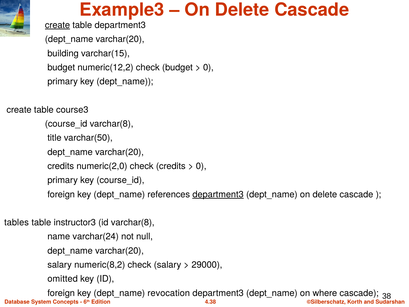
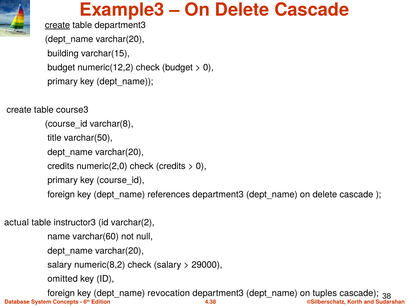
department3 underline: present -> none (218, 194)
tables: tables -> actual (17, 222)
id varchar(8: varchar(8 -> varchar(2 (133, 222)
varchar(24: varchar(24 -> varchar(60 (96, 236)
where: where -> tuples (325, 293)
